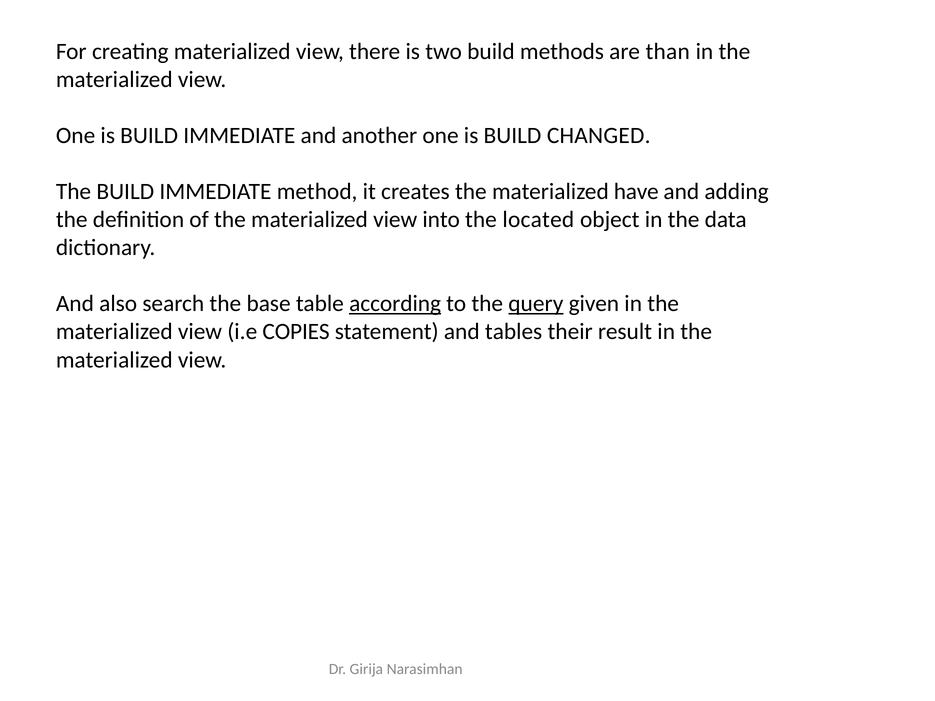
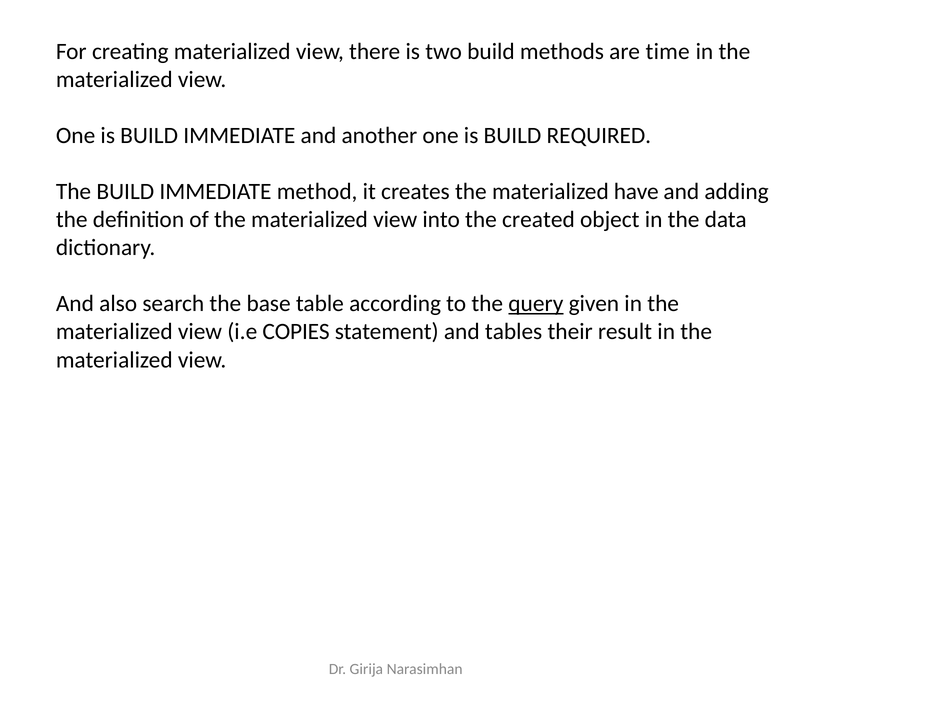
than: than -> time (668, 51)
CHANGED: CHANGED -> REQUIRED (599, 136)
located: located -> created (538, 220)
according underline: present -> none (395, 304)
